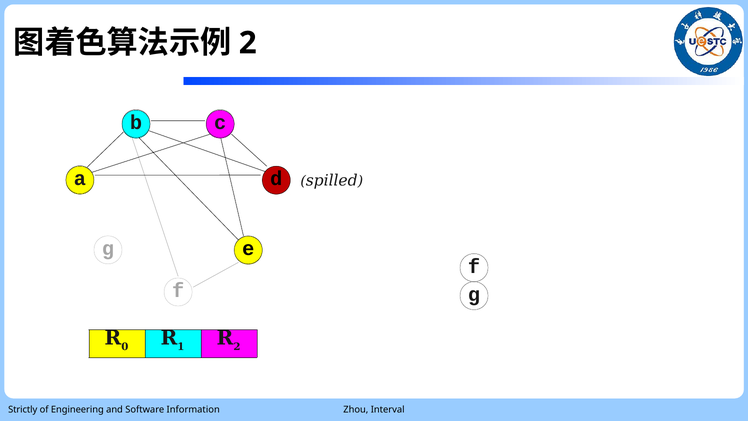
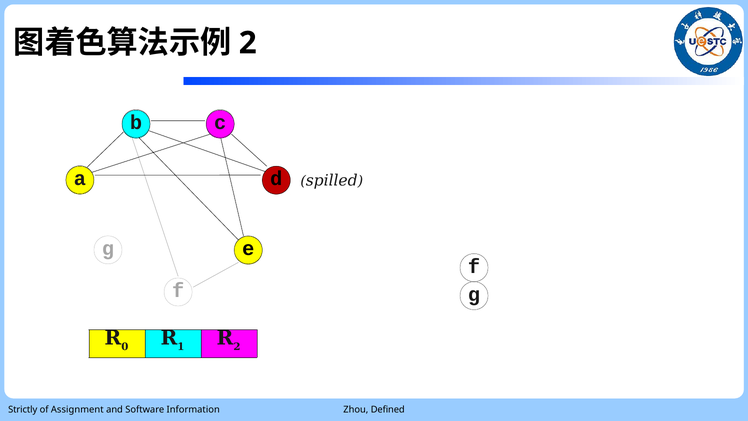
Engineering: Engineering -> Assignment (77, 409)
Interval: Interval -> Defined (388, 409)
